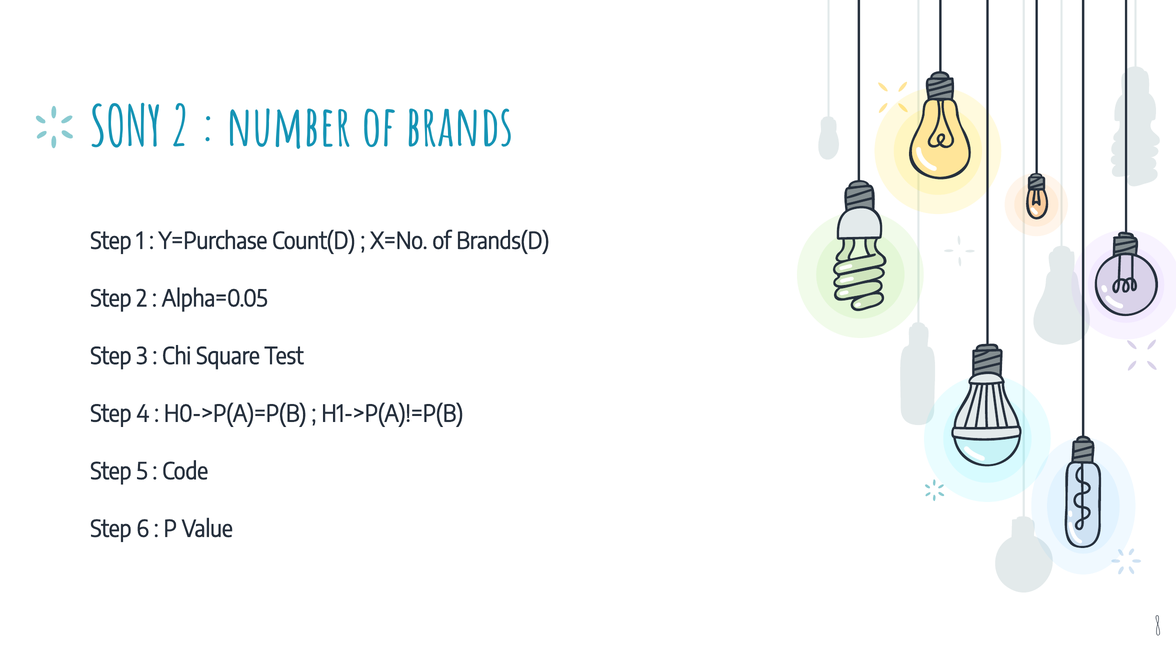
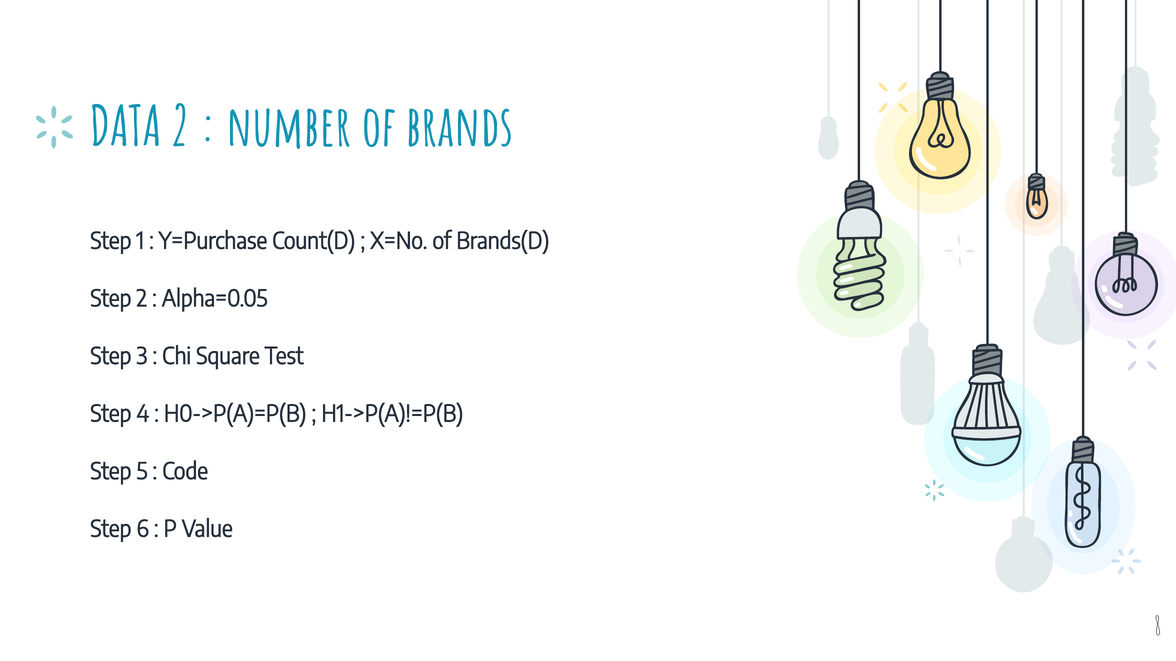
SONY: SONY -> DATA (126, 128)
